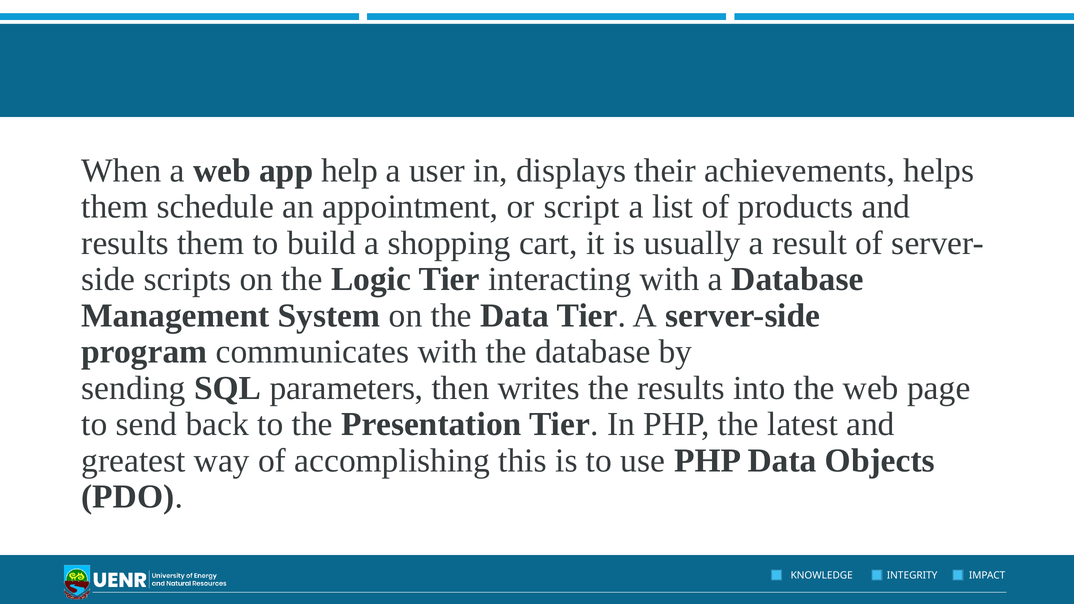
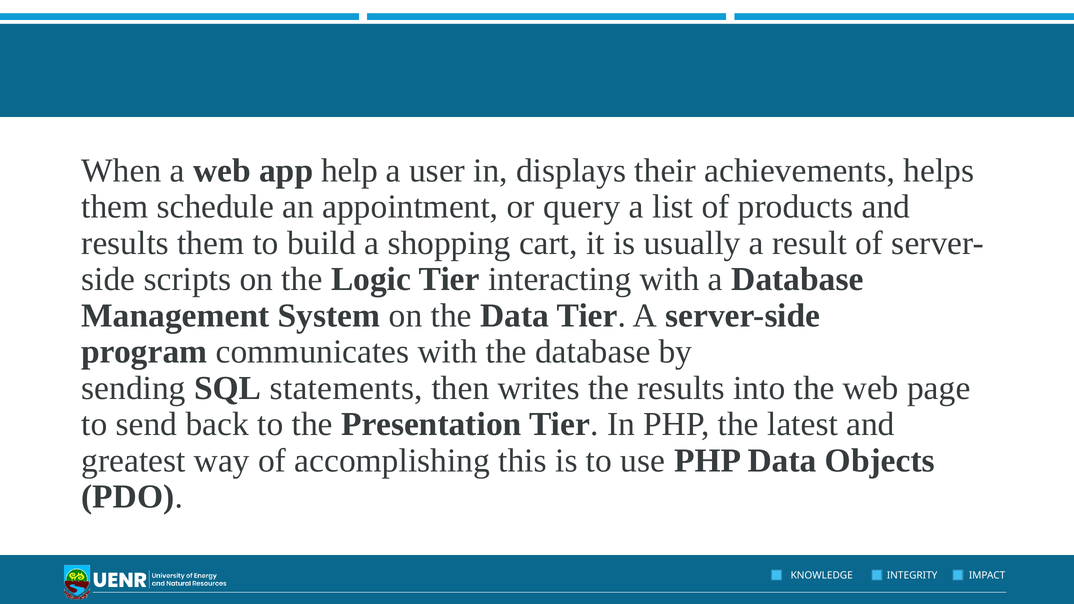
script: script -> query (582, 207)
parameters: parameters -> statements (346, 388)
